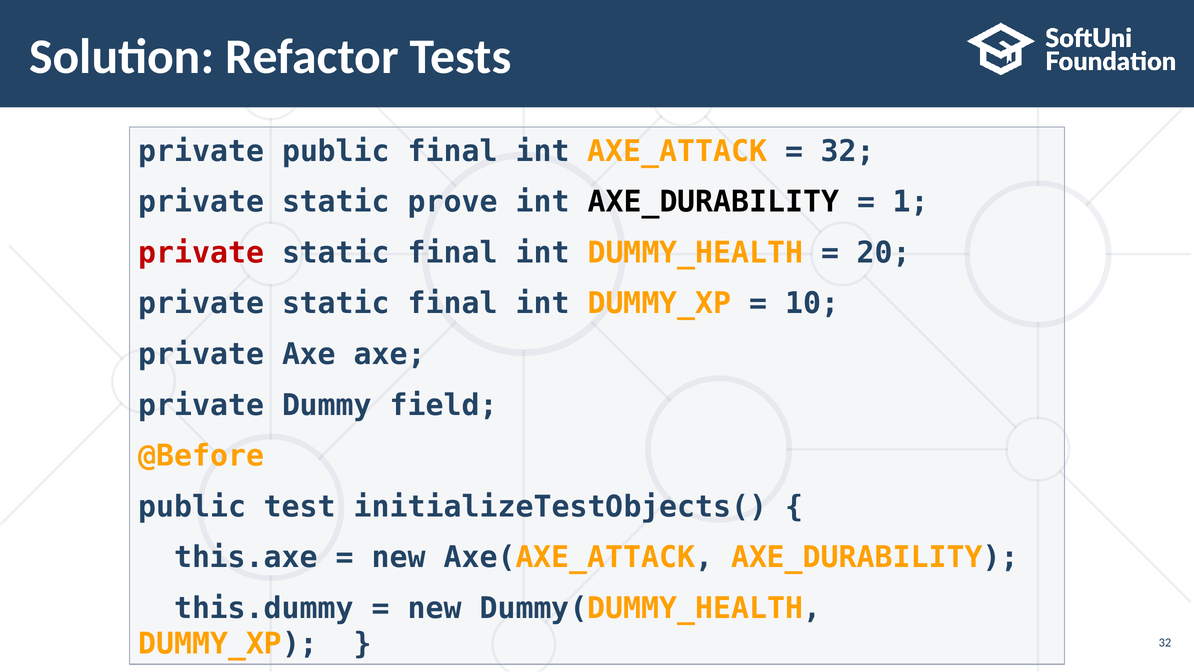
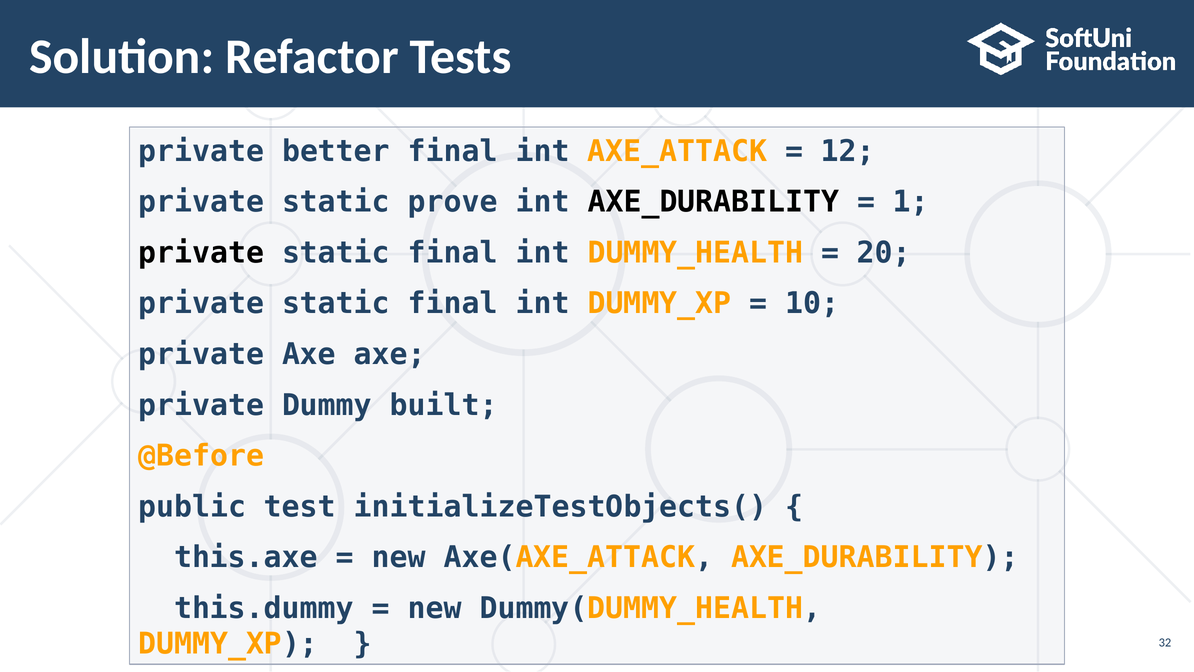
private public: public -> better (336, 151)
32: 32 -> 12 (848, 151)
private colour: red -> black (201, 253)
field: field -> built (444, 405)
